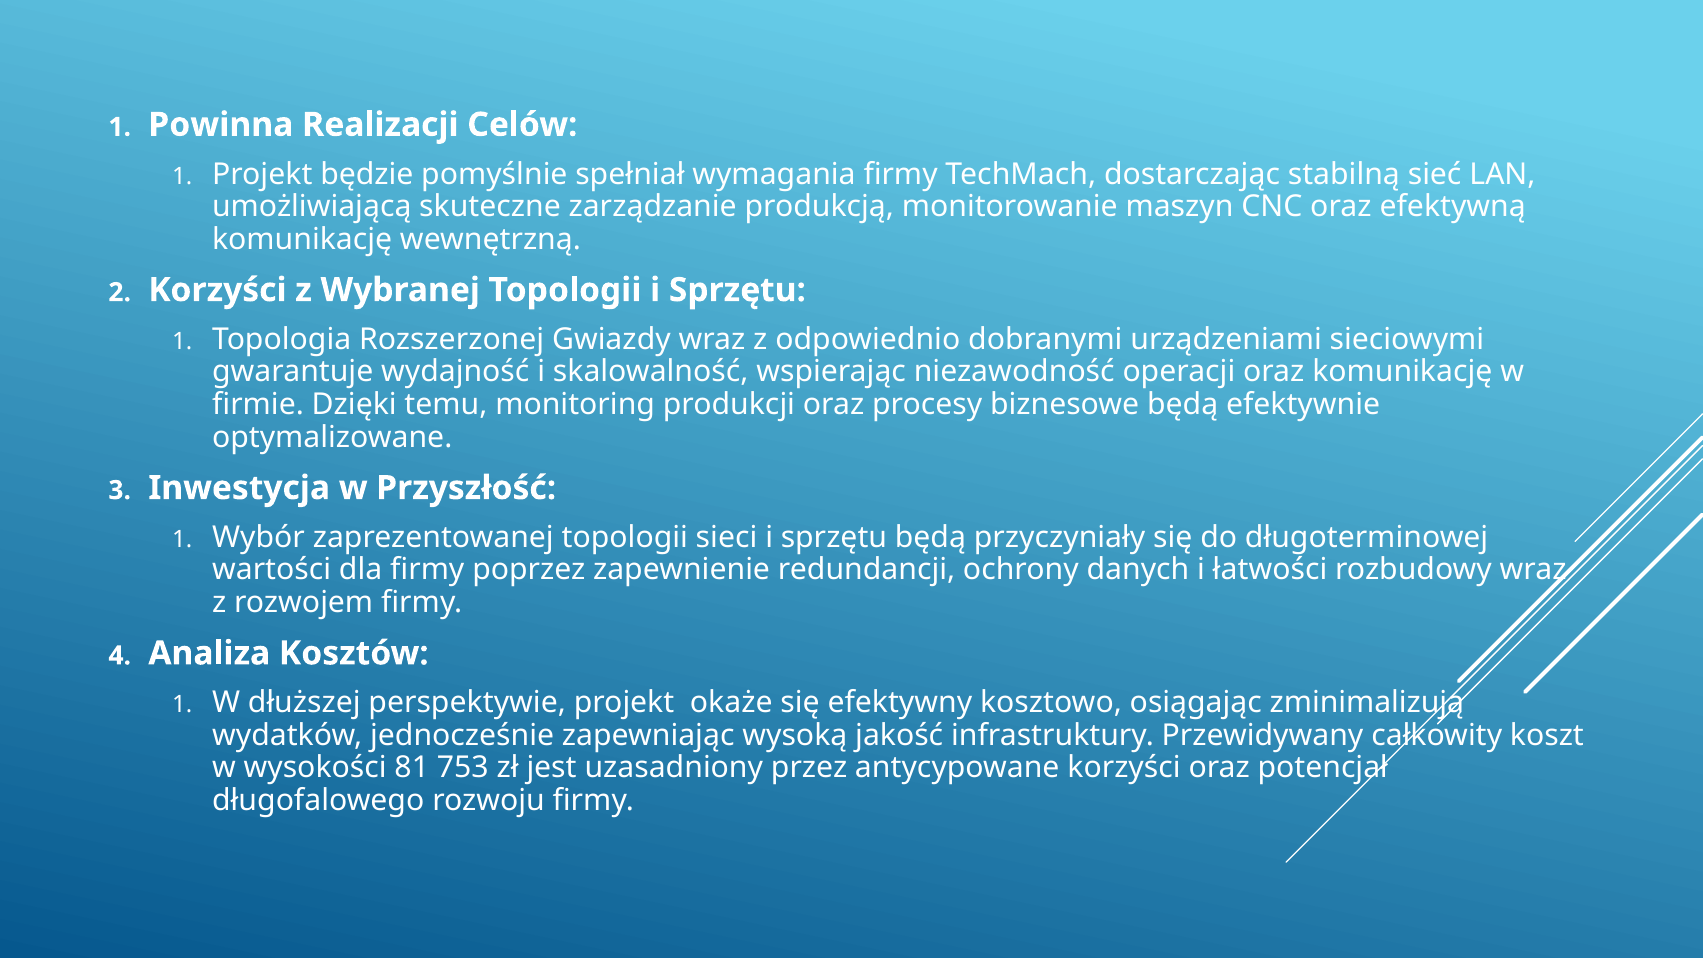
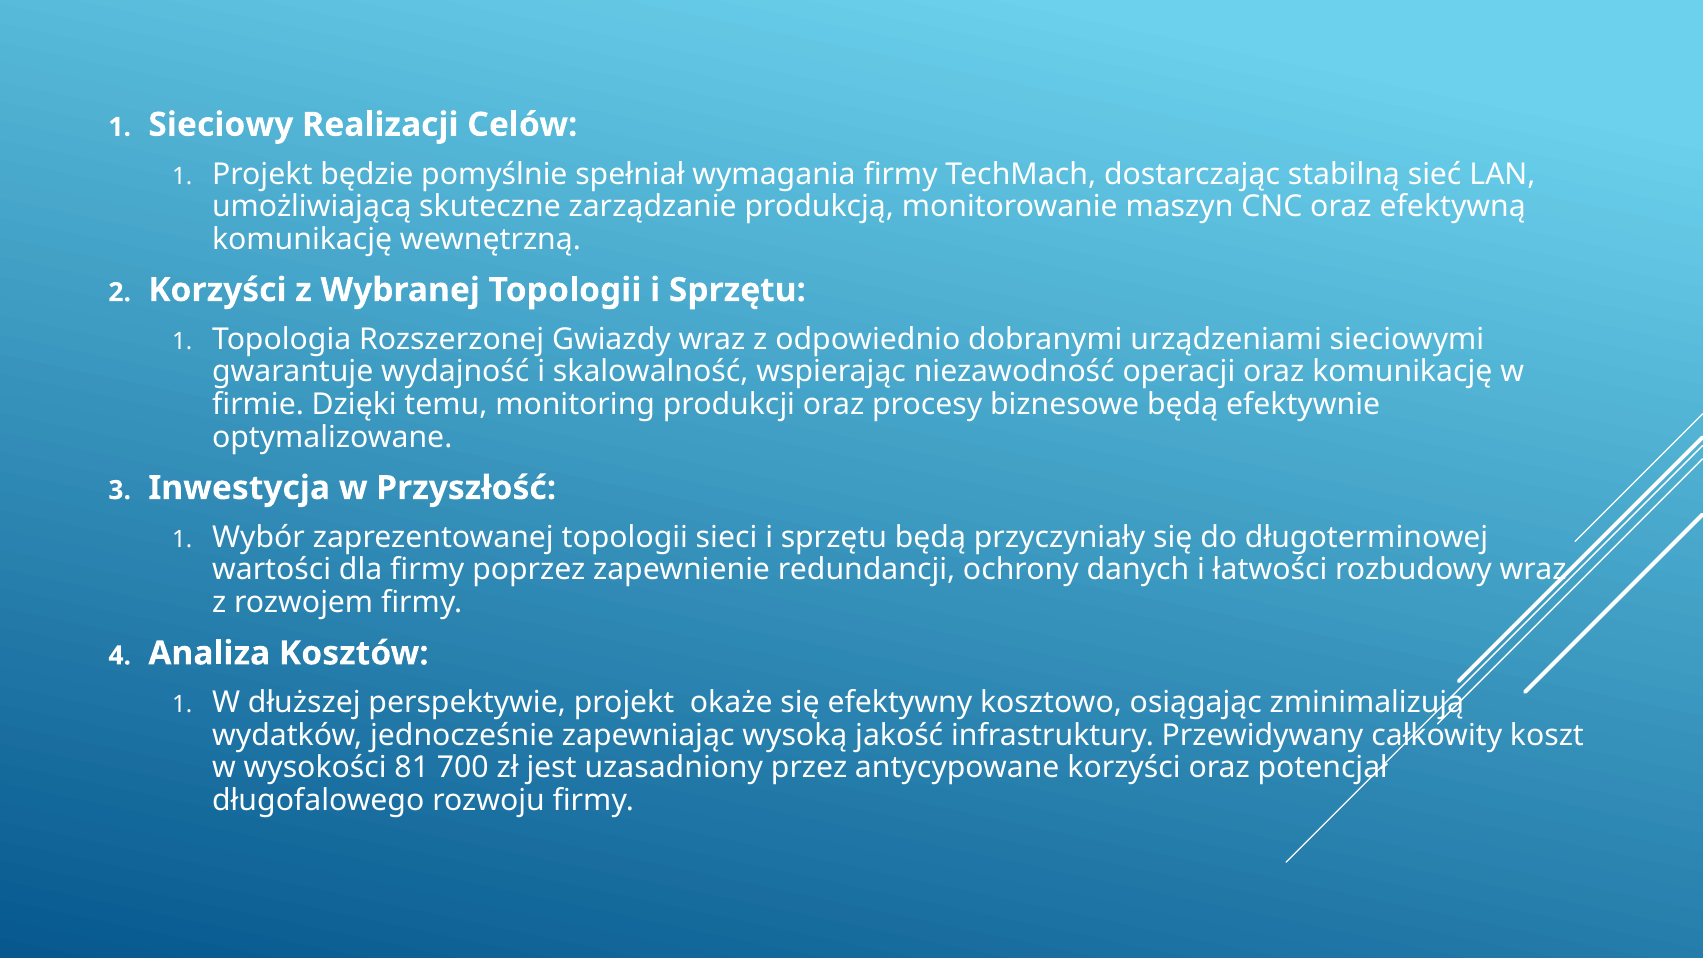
Powinna: Powinna -> Sieciowy (221, 125)
753: 753 -> 700 (463, 768)
